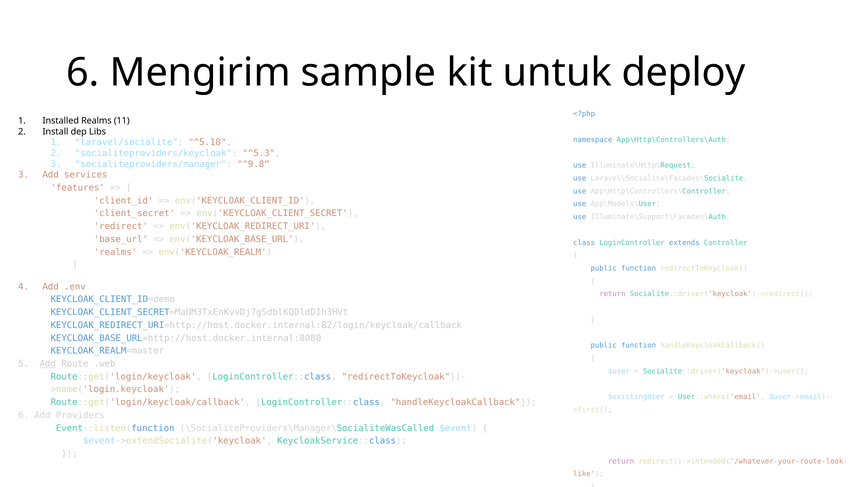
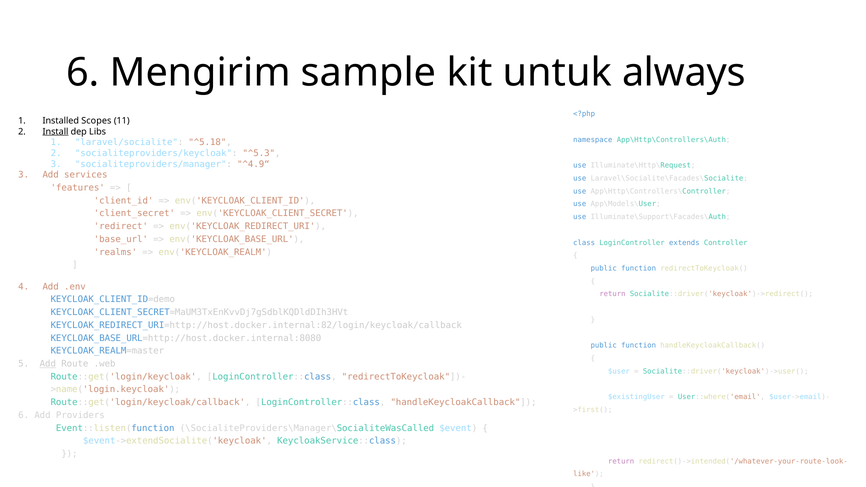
deploy: deploy -> always (684, 73)
Installed Realms: Realms -> Scopes (96, 121)
Install underline: none -> present (55, 132)
^9.8“: ^9.8“ -> ^4.9“ (253, 164)
